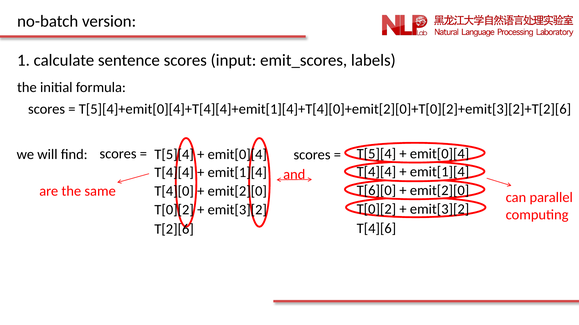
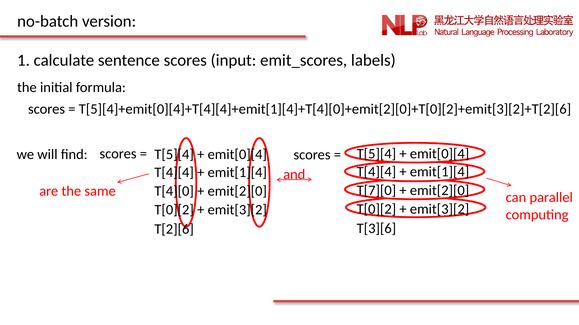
T[6][0: T[6][0 -> T[7][0 (376, 191)
T[4][6: T[4][6 -> T[3][6 (376, 229)
